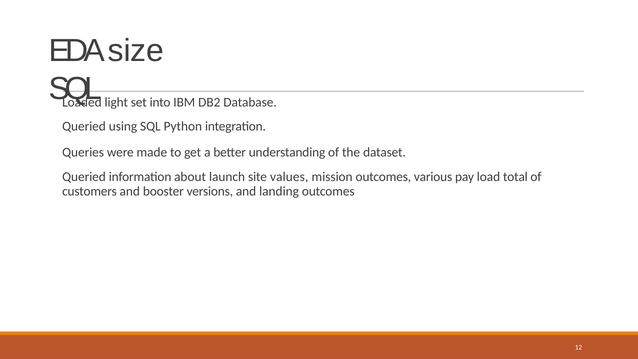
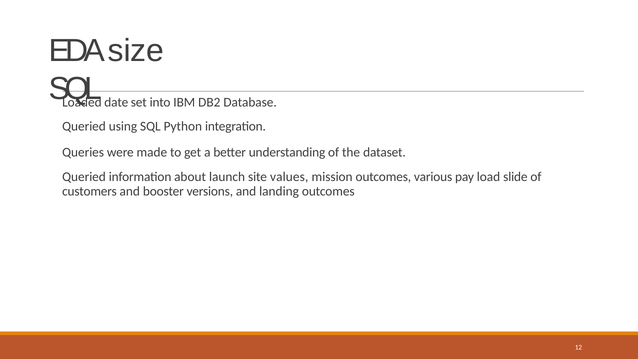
light: light -> date (116, 102)
total: total -> slide (515, 177)
